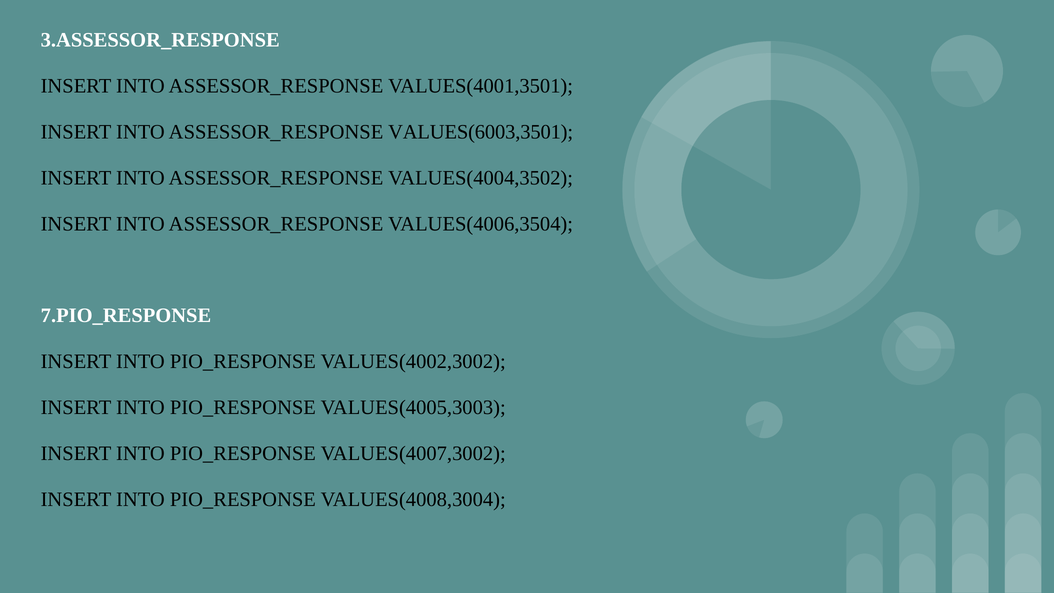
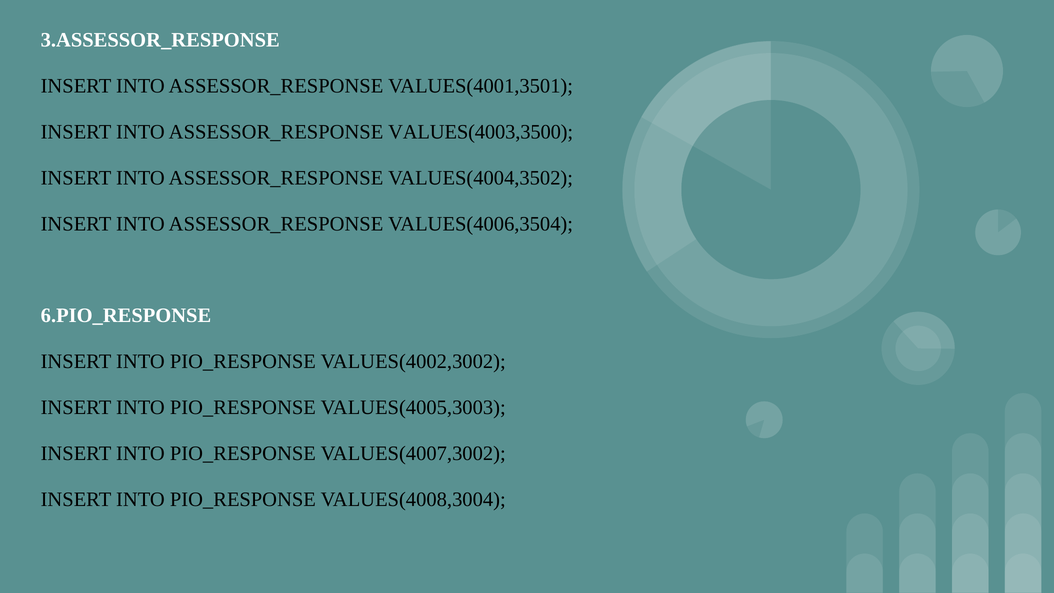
VALUES(6003,3501: VALUES(6003,3501 -> VALUES(4003,3500 (481, 132)
7.PIO_RESPONSE: 7.PIO_RESPONSE -> 6.PIO_RESPONSE (126, 316)
